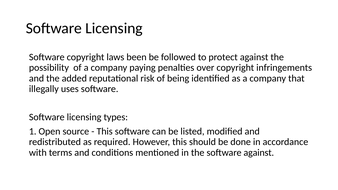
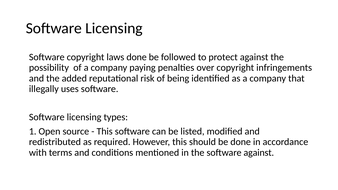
laws been: been -> done (137, 57)
